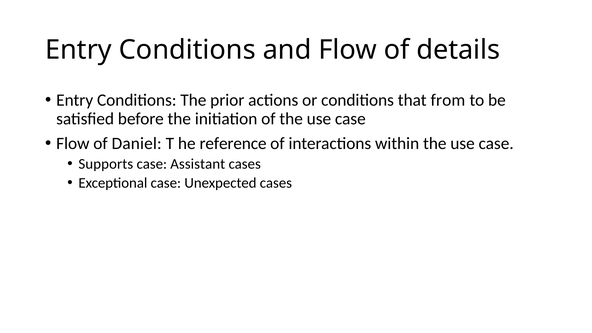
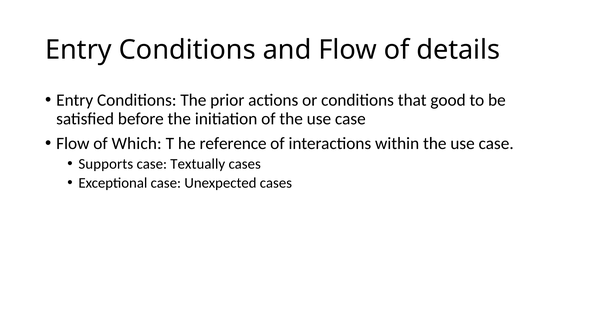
from: from -> good (448, 100)
Daniel: Daniel -> Which (137, 143)
Assistant: Assistant -> Textually (198, 164)
